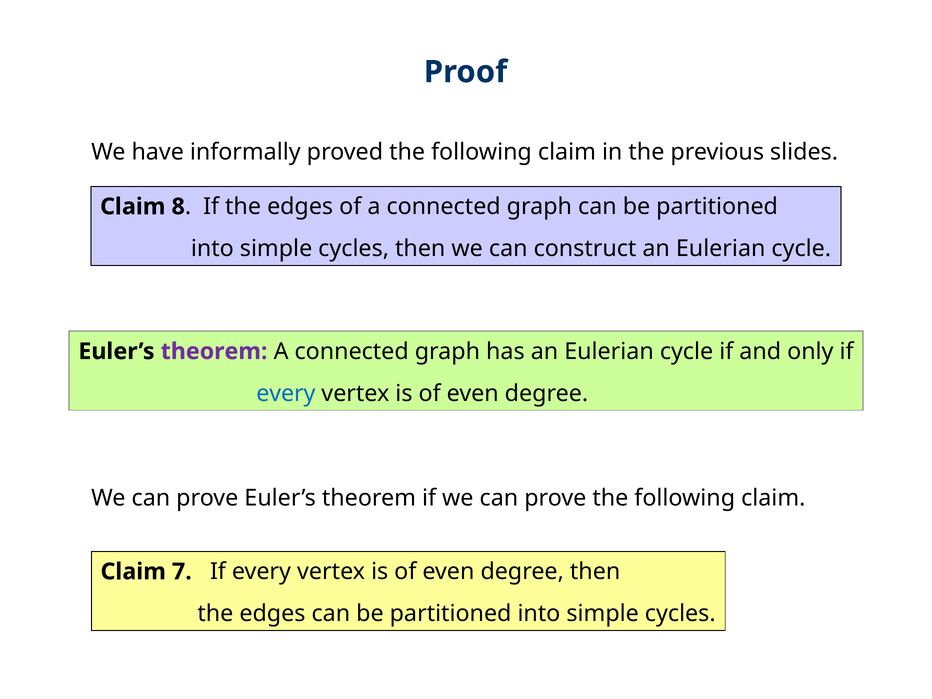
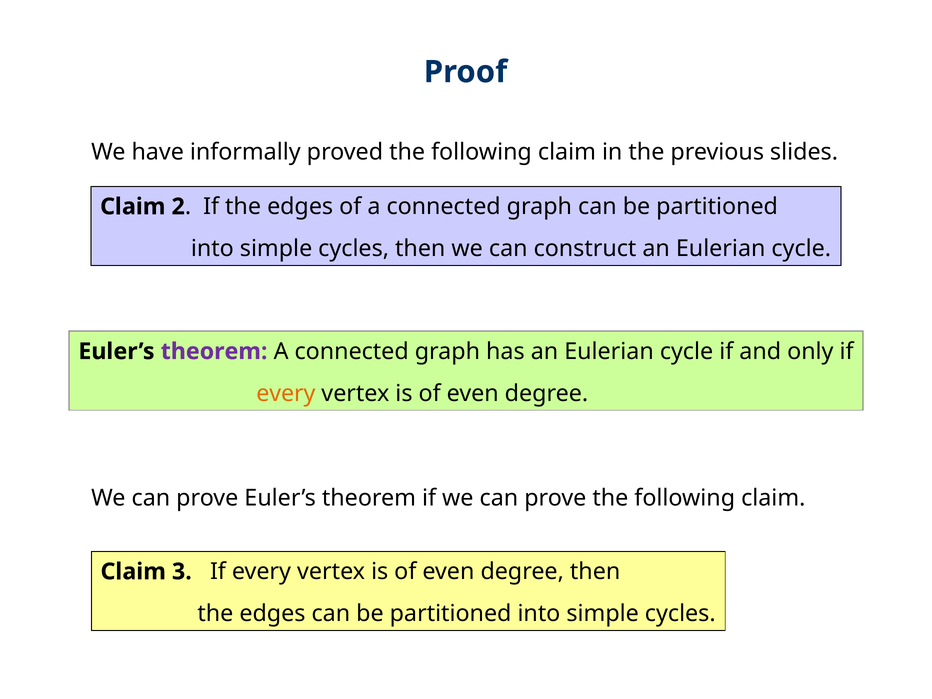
8: 8 -> 2 (178, 207)
every colour: blue -> orange (286, 393)
7: 7 -> 3 (182, 572)
